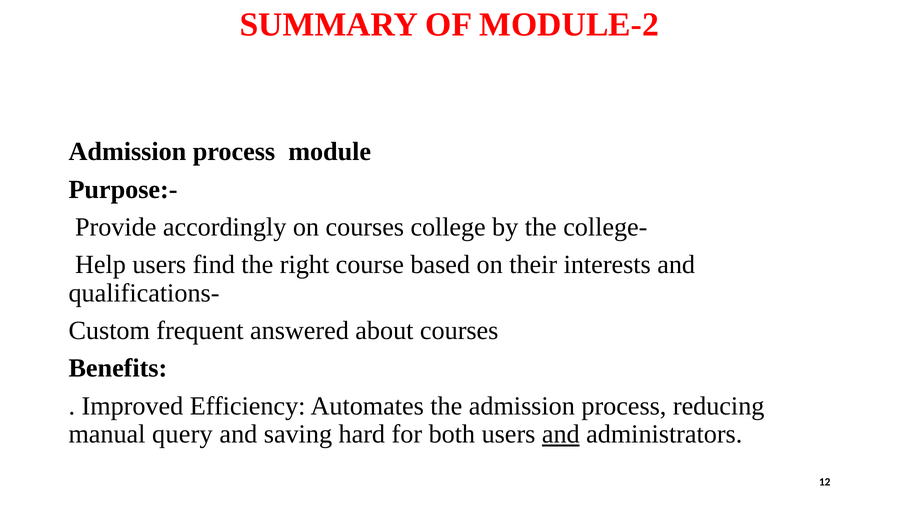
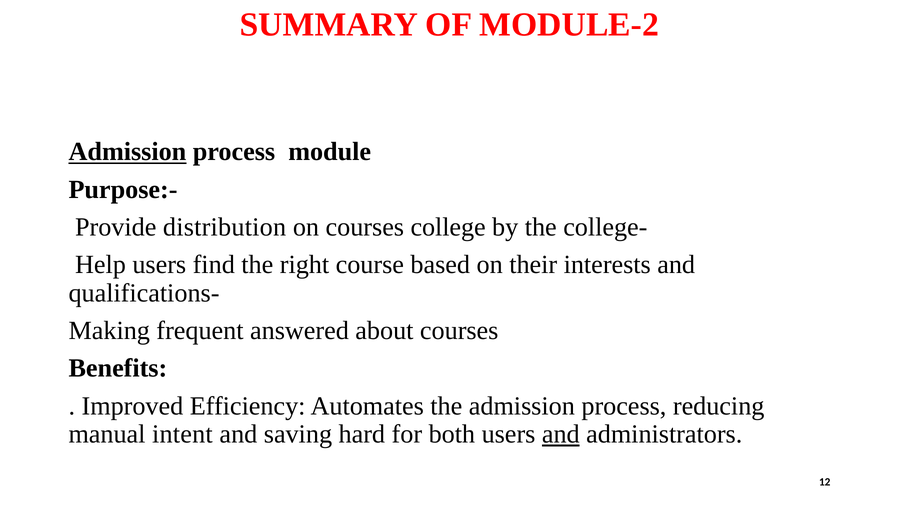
Admission underline: none -> present (127, 152)
accordingly: accordingly -> distribution (225, 227)
Custom: Custom -> Making (109, 331)
query: query -> intent (182, 435)
